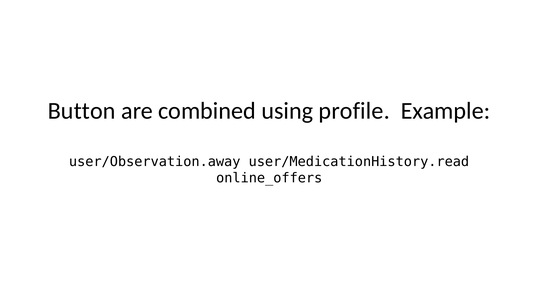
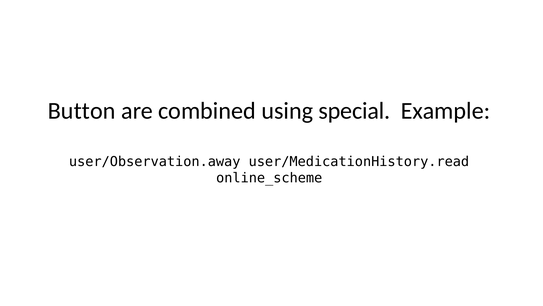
profile: profile -> special (354, 111)
online_offers: online_offers -> online_scheme (269, 178)
